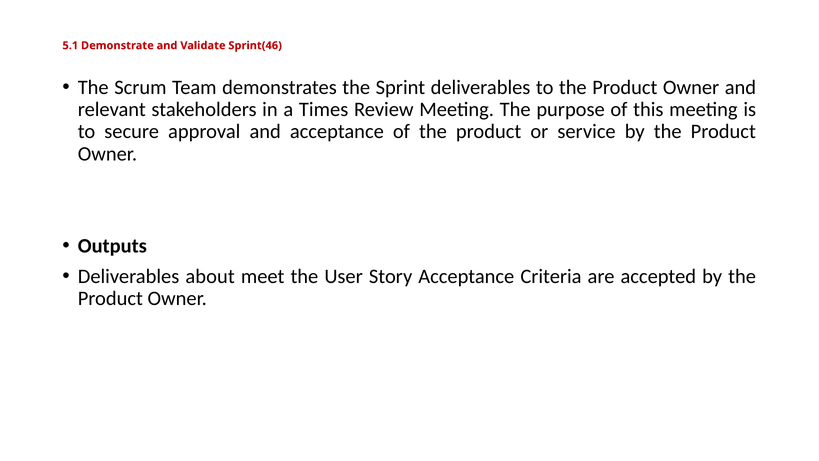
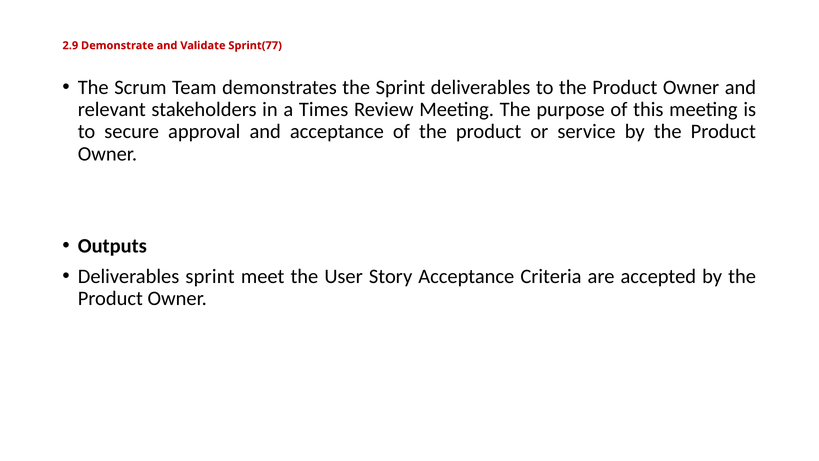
5.1: 5.1 -> 2.9 (70, 46)
Sprint(46: Sprint(46 -> Sprint(77 (255, 46)
Deliverables about: about -> sprint (210, 276)
